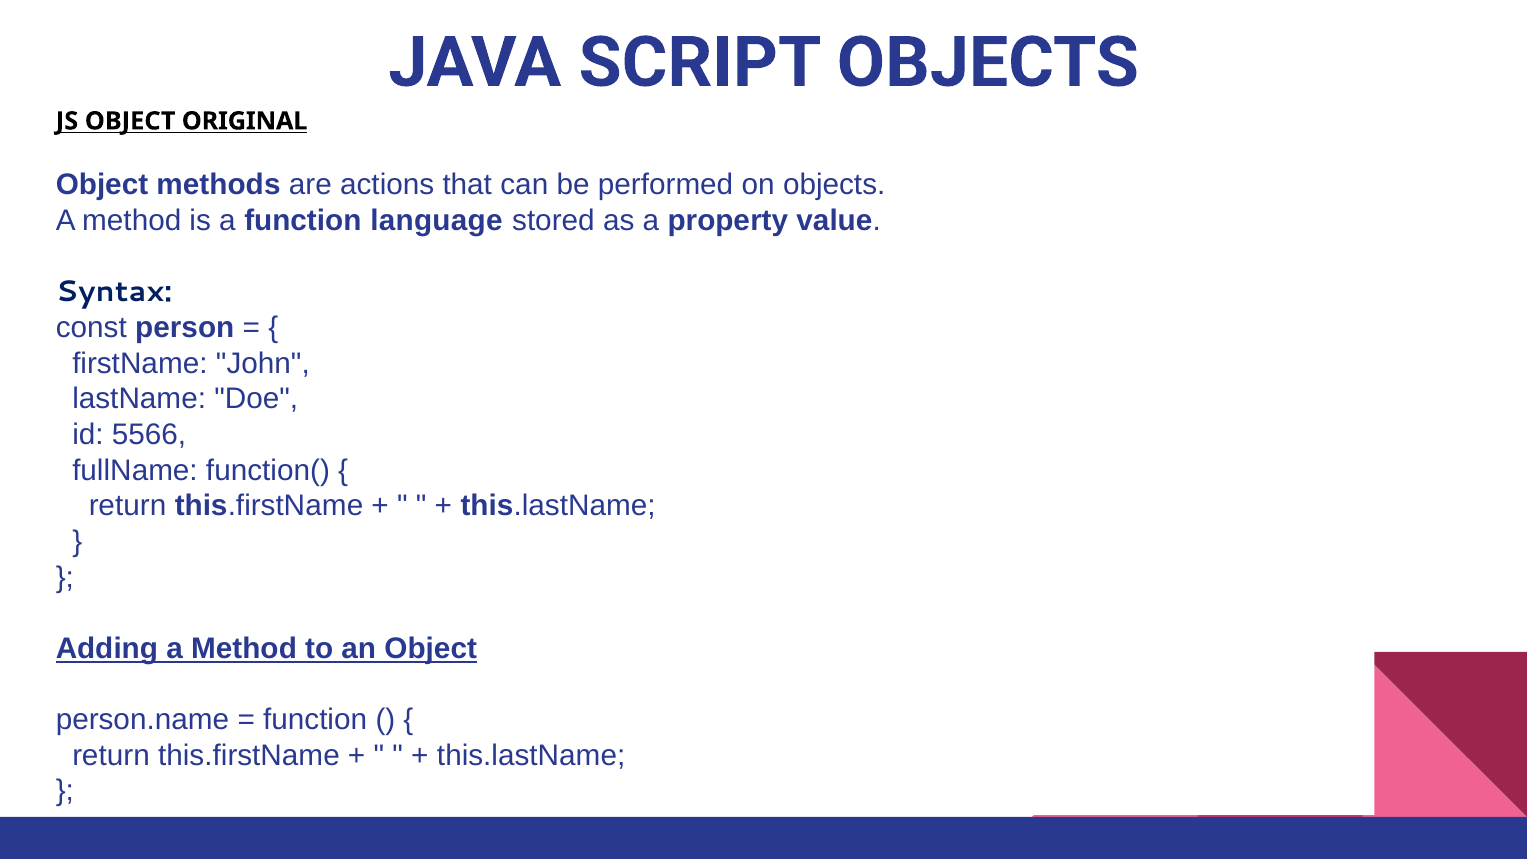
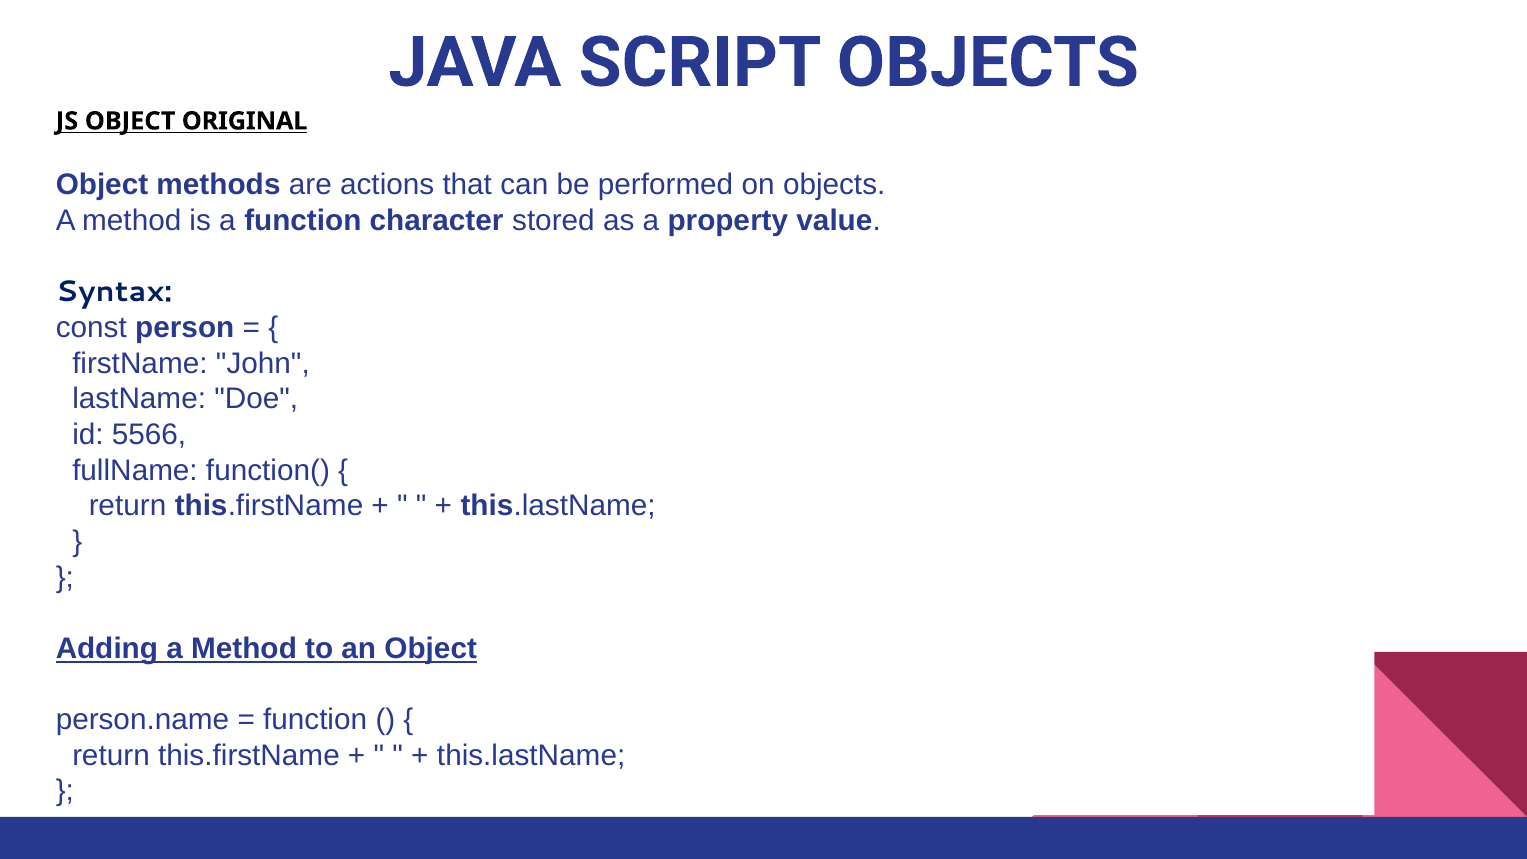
language: language -> character (437, 221)
